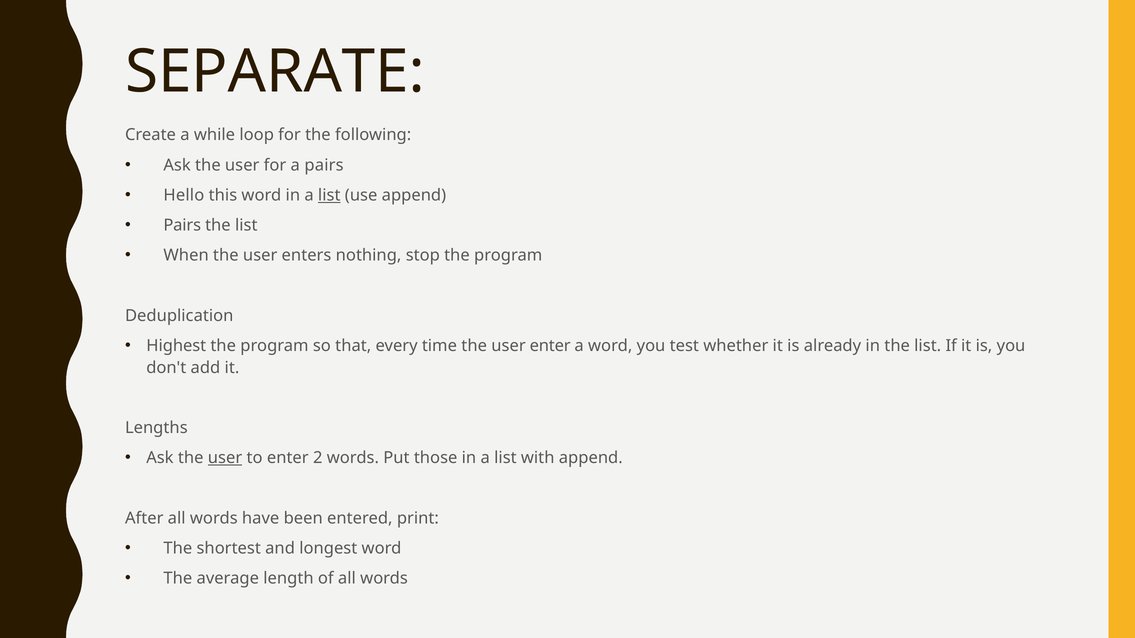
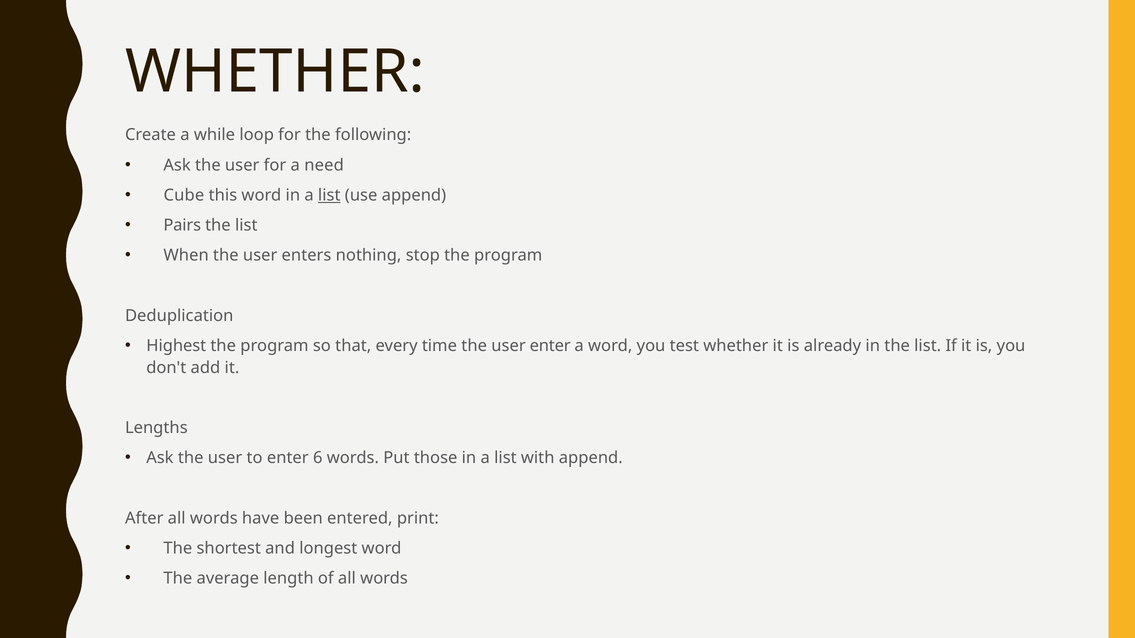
SEPARATE: SEPARATE -> WHETHER (275, 72)
a pairs: pairs -> need (324, 165)
Hello: Hello -> Cube (184, 195)
user underline: present -> none (225, 458)
2: 2 -> 6 (318, 458)
